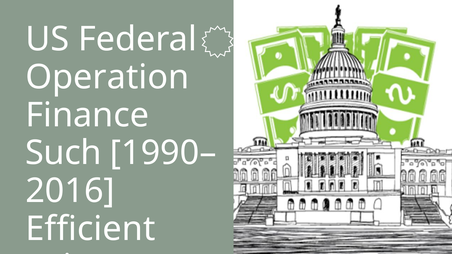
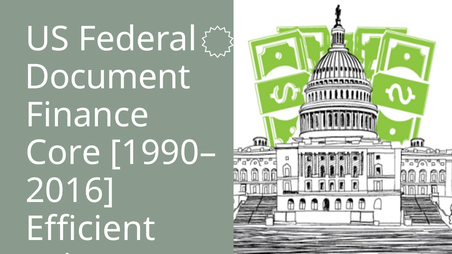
Operation: Operation -> Document (108, 77)
Such: Such -> Core (63, 153)
